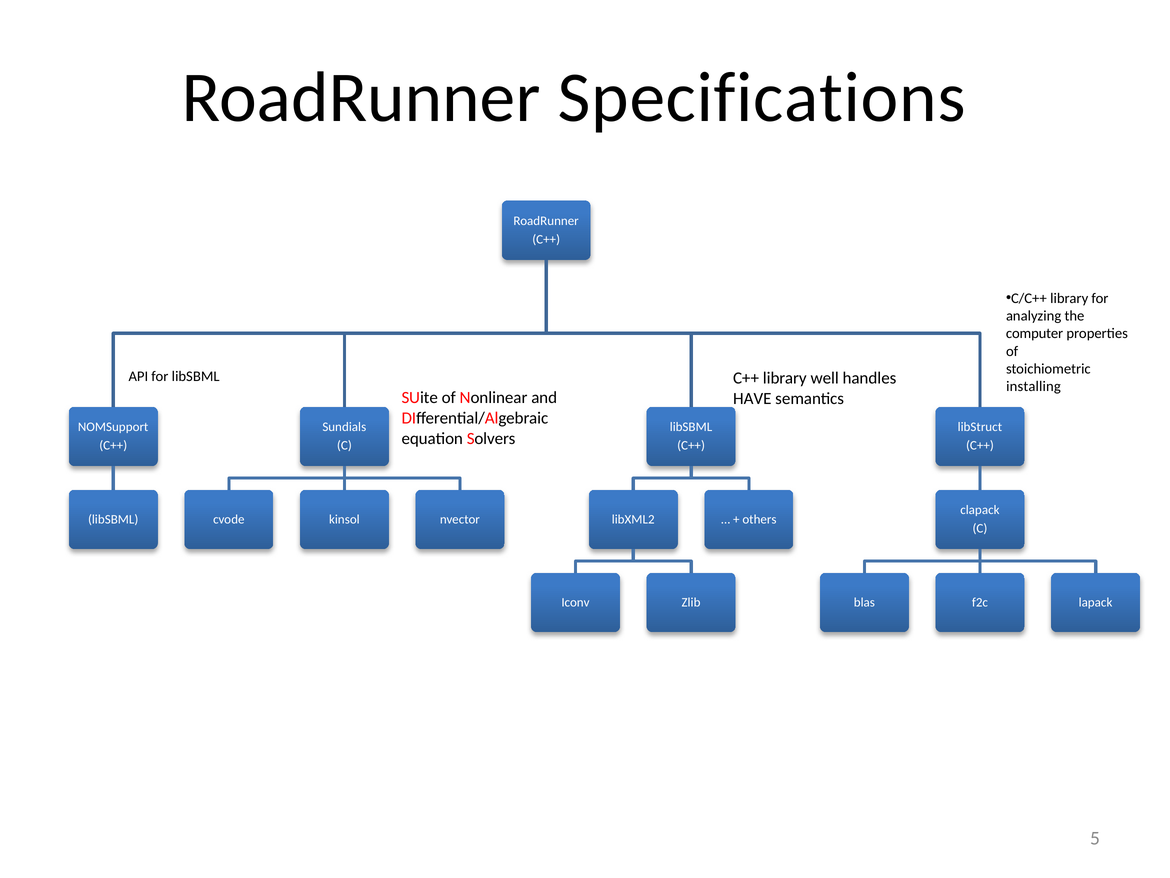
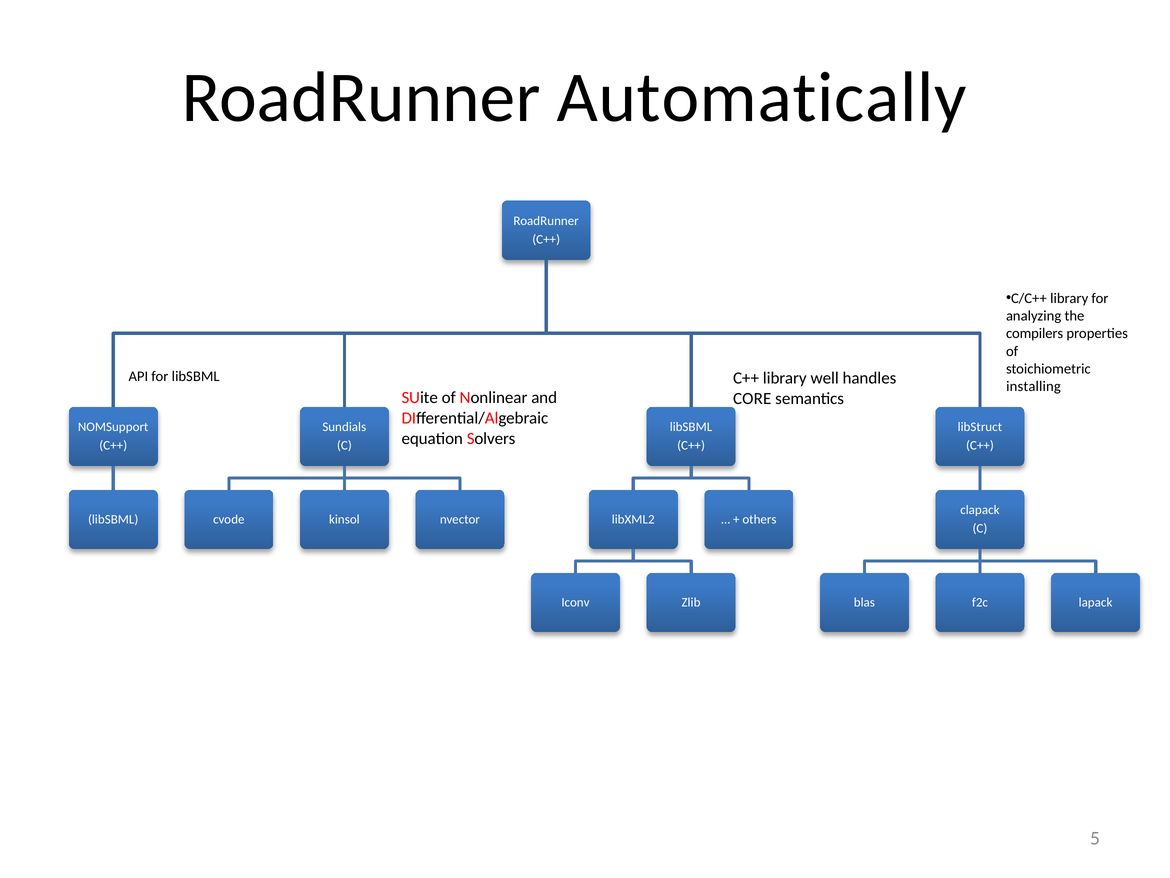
Specifications: Specifications -> Automatically (762, 98)
computer: computer -> compilers (1035, 333)
HAVE: HAVE -> CORE (752, 398)
